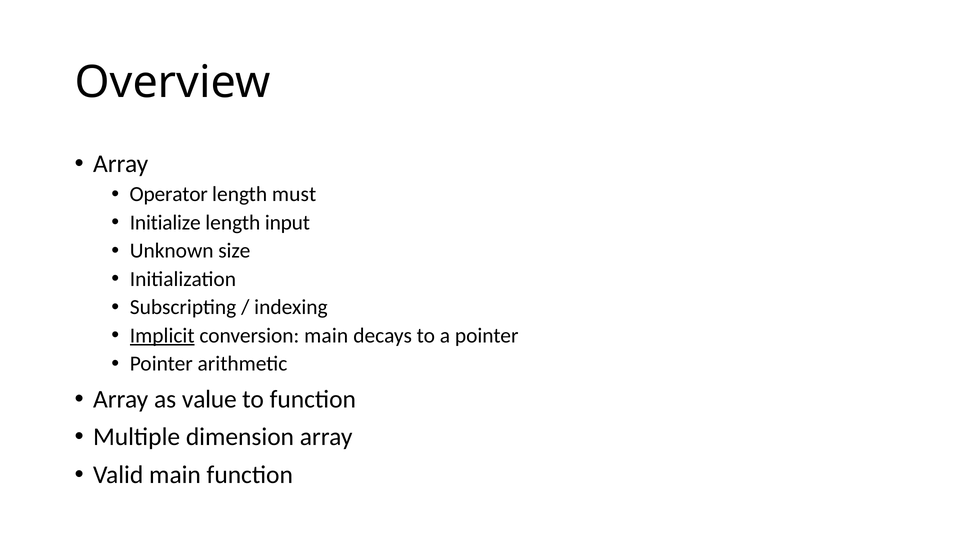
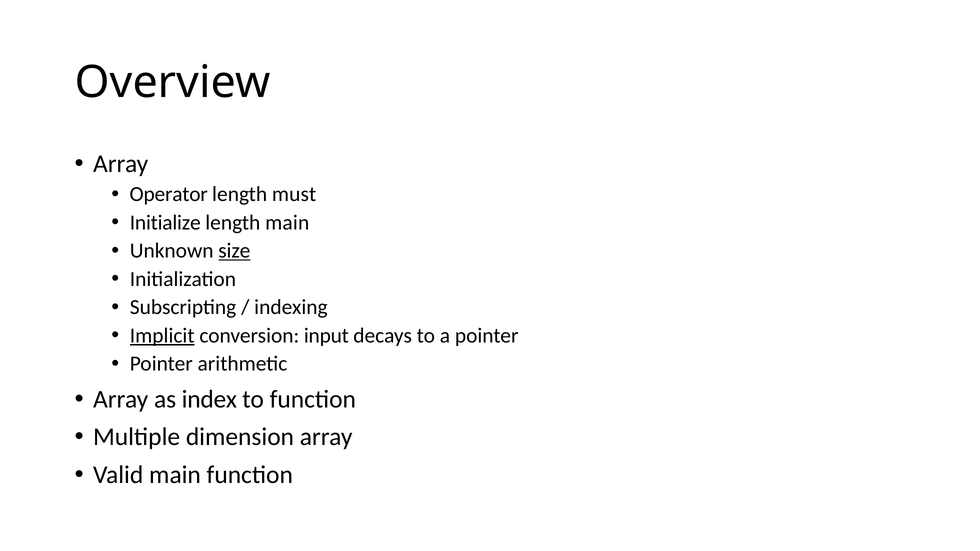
length input: input -> main (287, 223)
size underline: none -> present (234, 251)
conversion main: main -> input (326, 336)
value: value -> index (209, 399)
